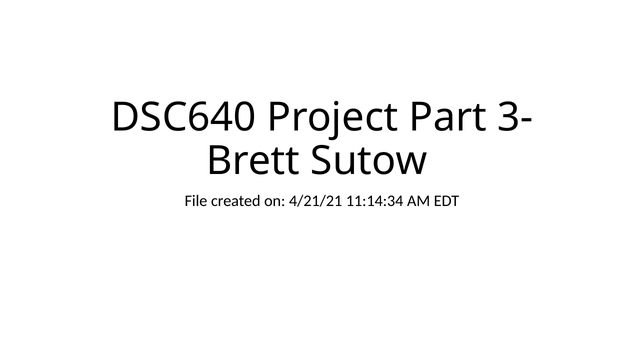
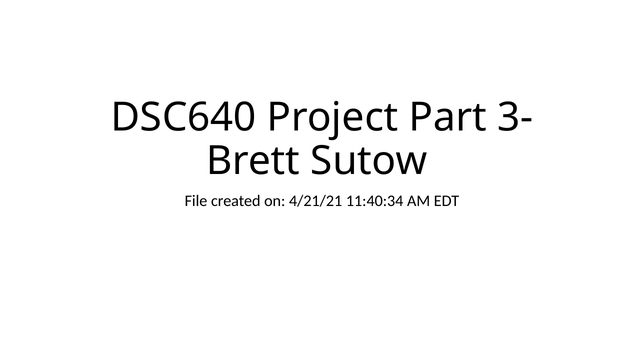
11:14:34: 11:14:34 -> 11:40:34 (375, 201)
